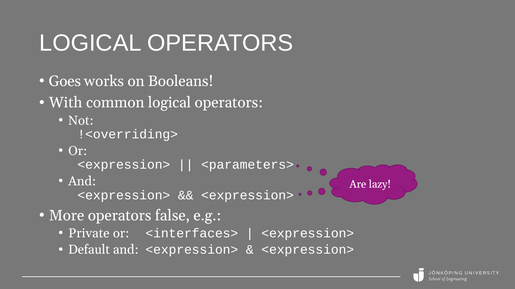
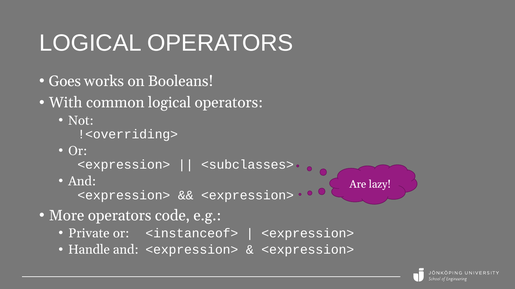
<parameters>: <parameters> -> <subclasses> (248, 165)
false: false -> code (172, 216)
<interfaces>: <interfaces> -> <instanceof> (192, 234)
Default: Default -> Handle (89, 250)
